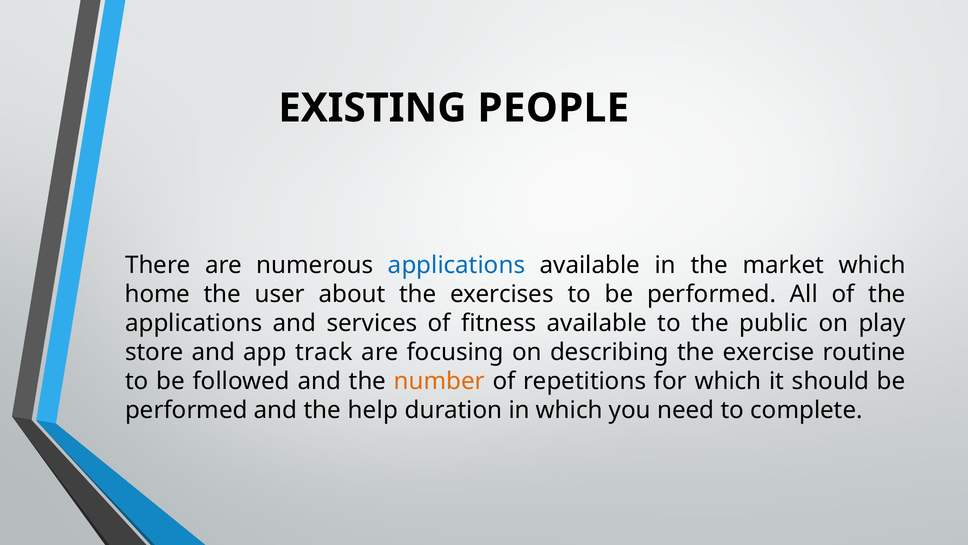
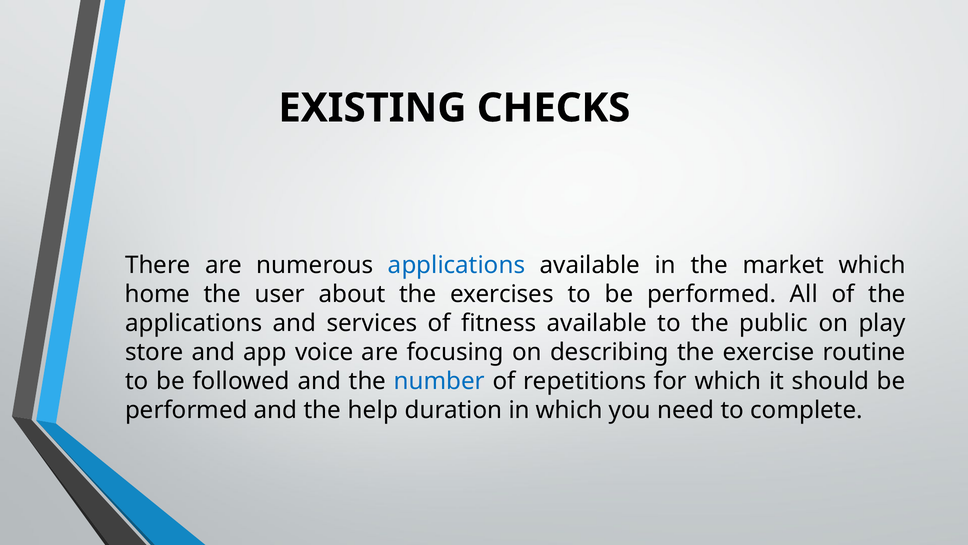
PEOPLE: PEOPLE -> CHECKS (554, 108)
track: track -> voice (324, 352)
number colour: orange -> blue (439, 381)
